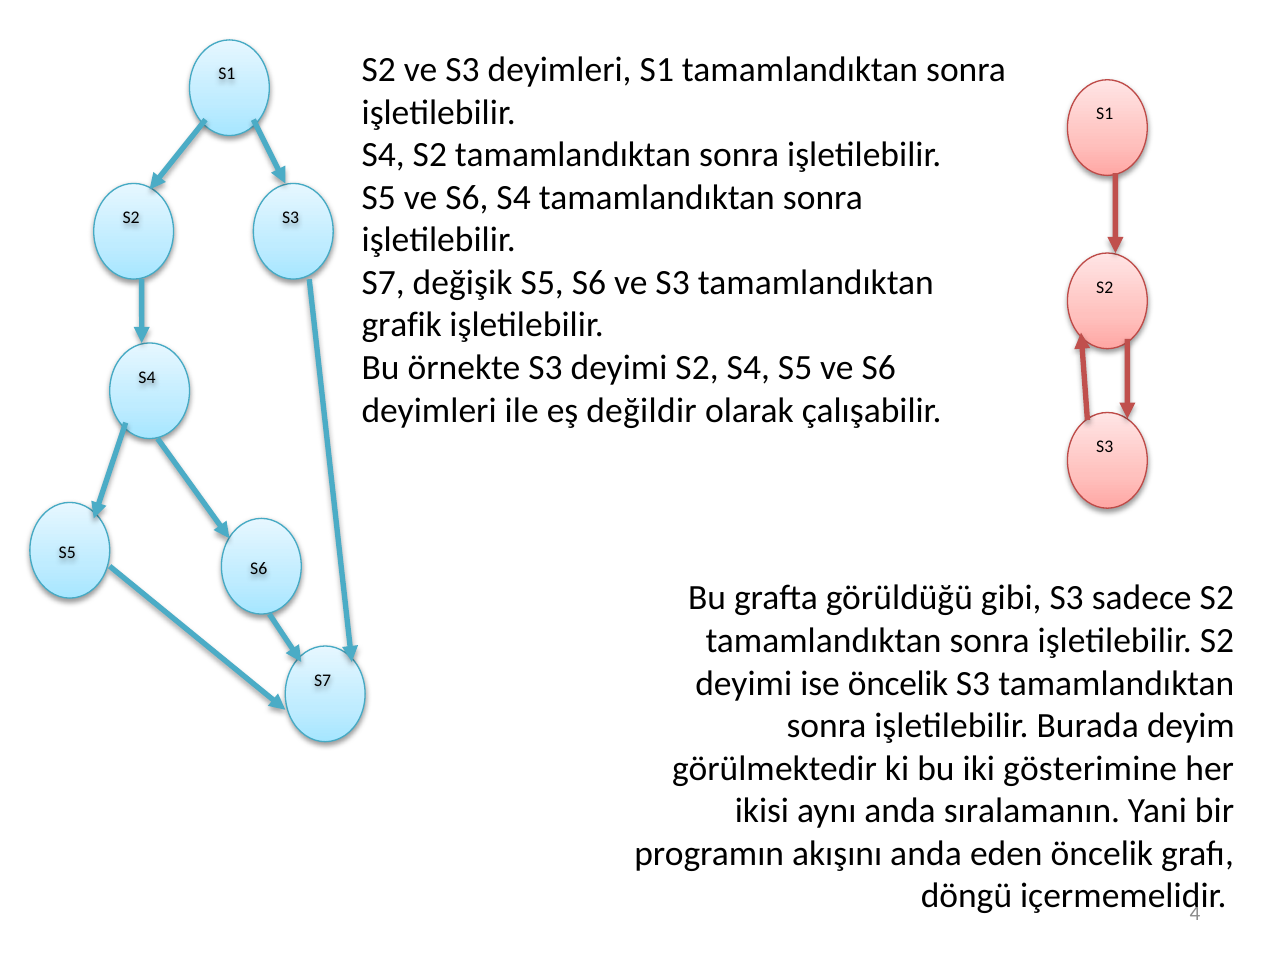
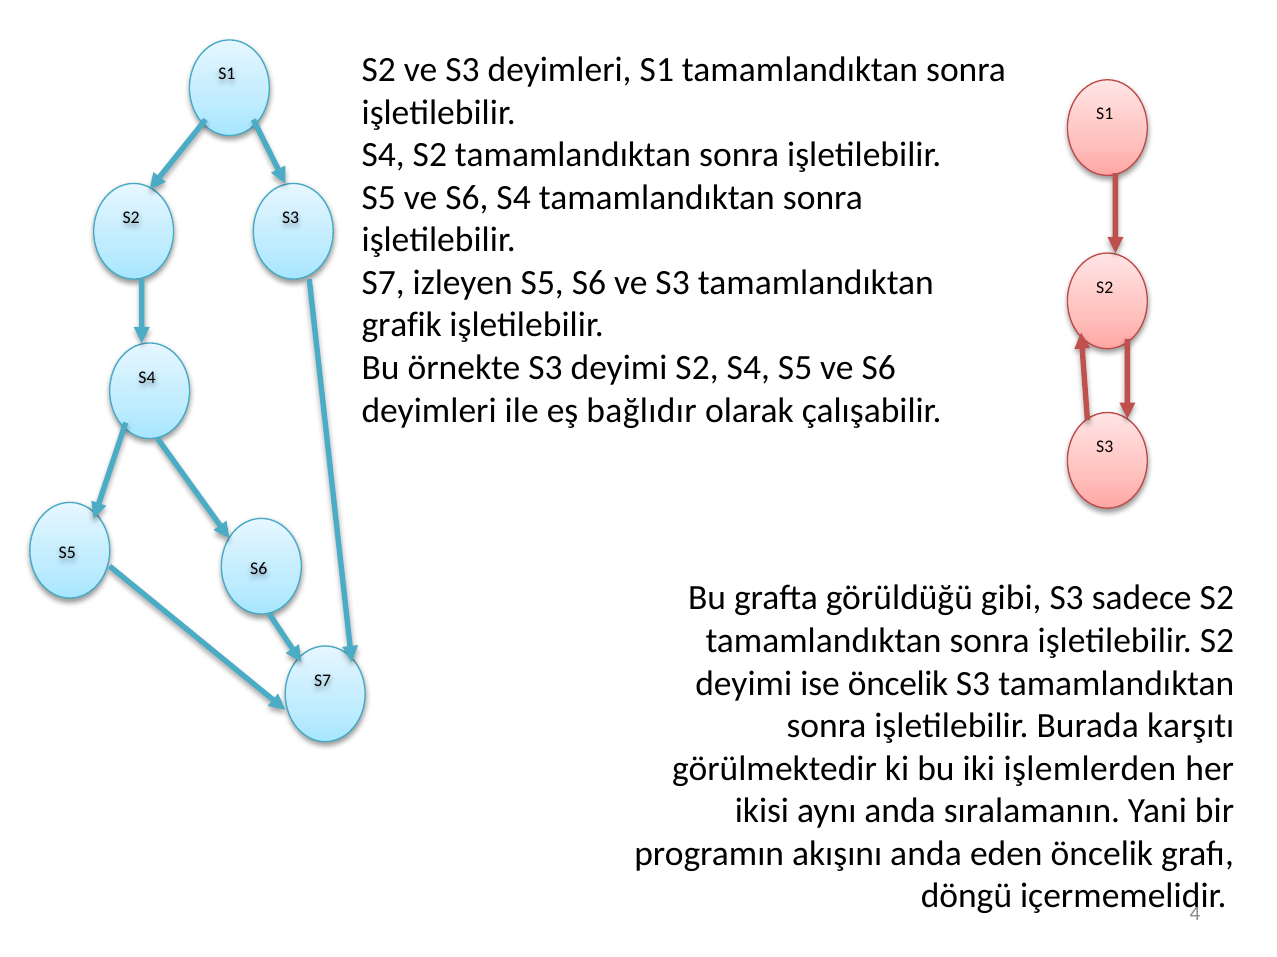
değişik: değişik -> izleyen (463, 283)
değildir: değildir -> bağlıdır (642, 411)
deyim: deyim -> karşıtı (1191, 726)
gösterimine: gösterimine -> işlemlerden (1090, 769)
